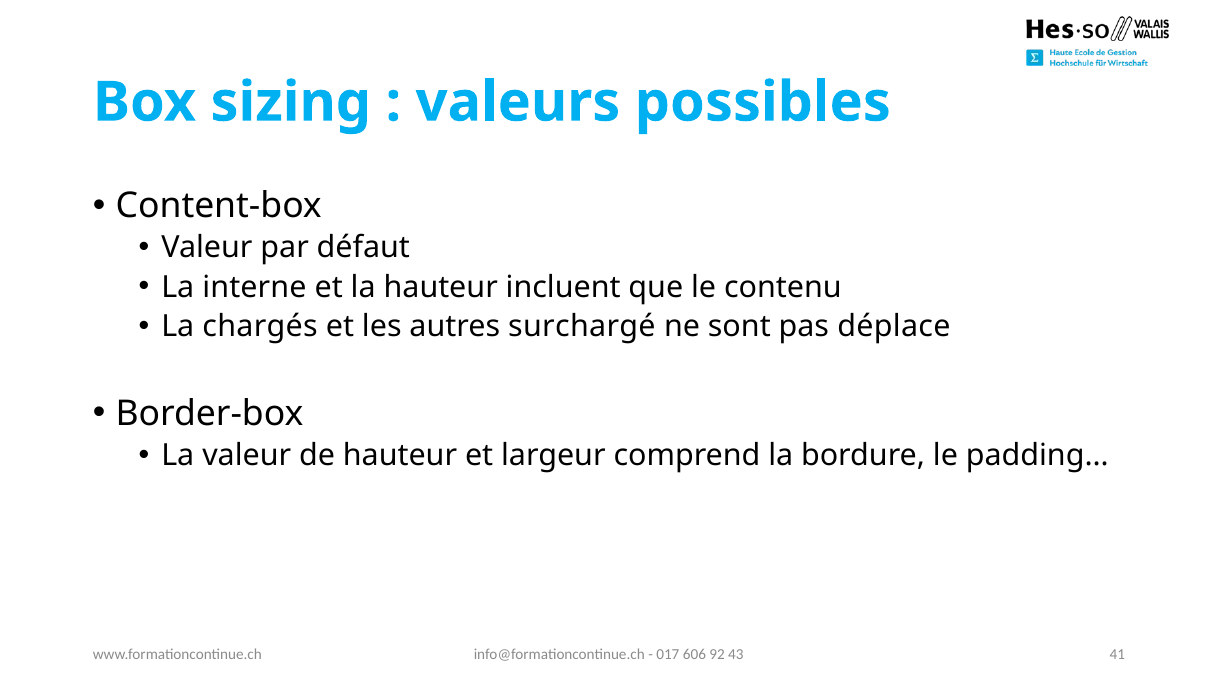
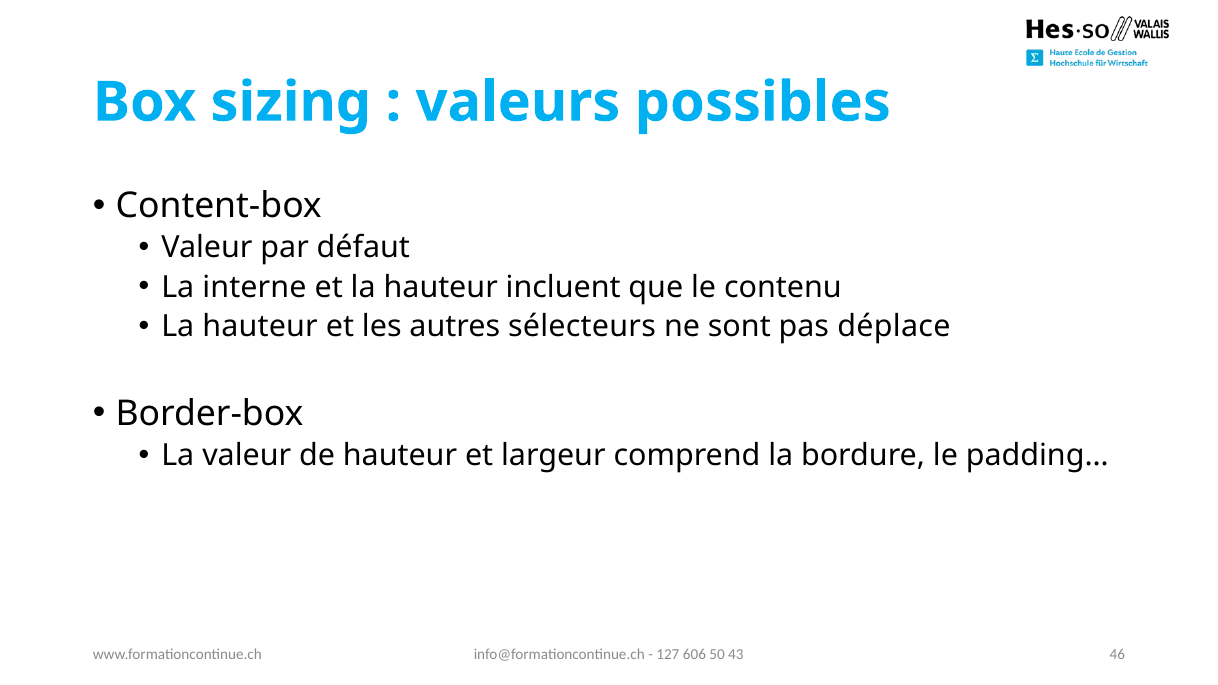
chargés: chargés -> hauteur (260, 326)
surchargé: surchargé -> sélecteurs (582, 326)
017: 017 -> 127 (668, 654)
92: 92 -> 50 (717, 654)
41: 41 -> 46 (1117, 654)
